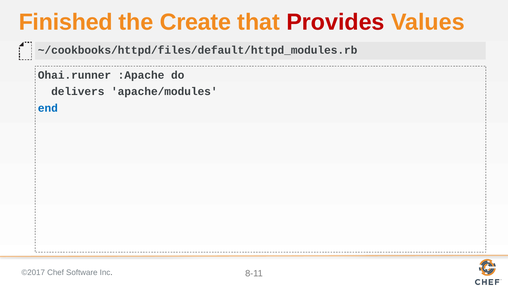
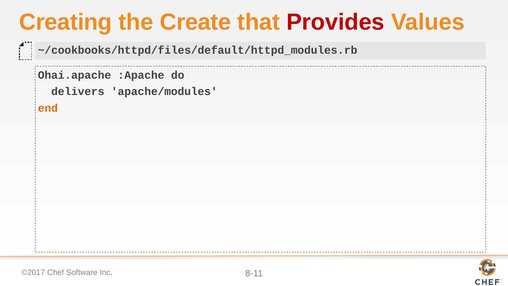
Finished: Finished -> Creating (66, 22)
Ohai.runner: Ohai.runner -> Ohai.apache (75, 75)
end colour: blue -> orange (48, 108)
